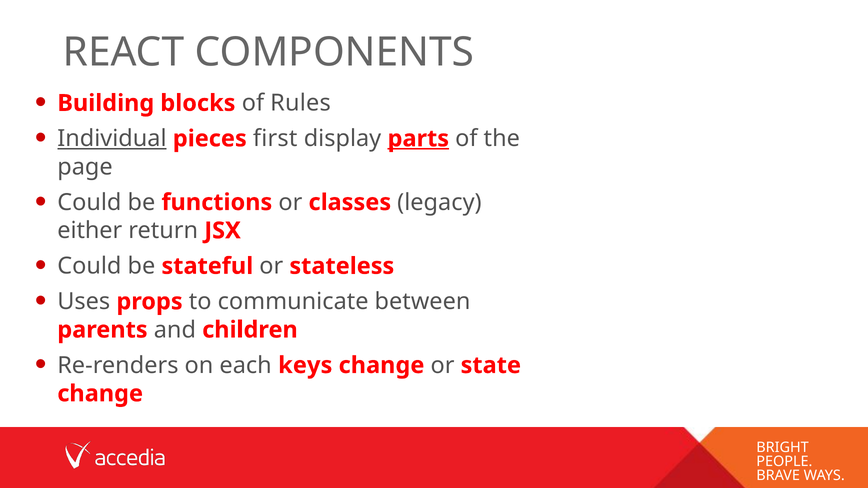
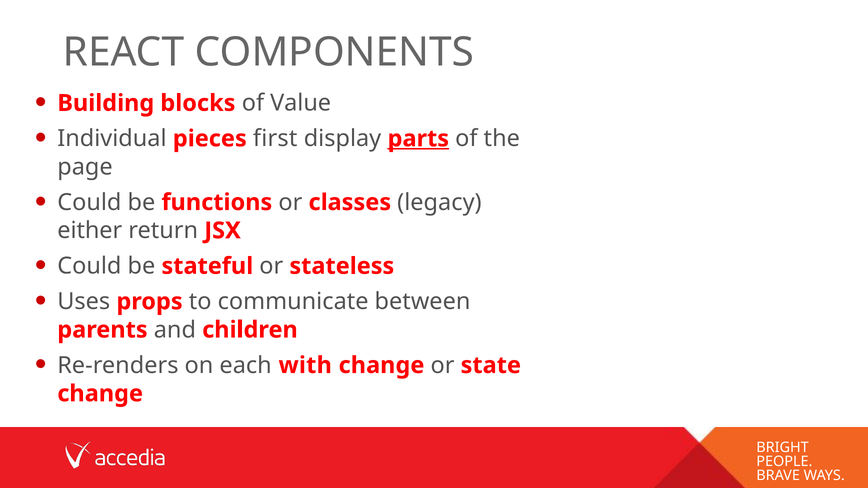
Rules: Rules -> Value (301, 103)
Individual underline: present -> none (112, 139)
keys: keys -> with (305, 365)
